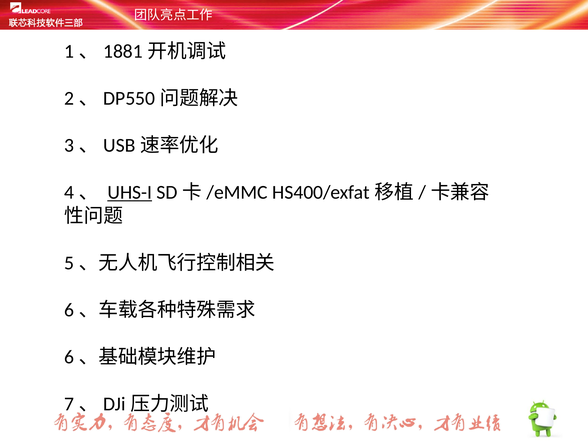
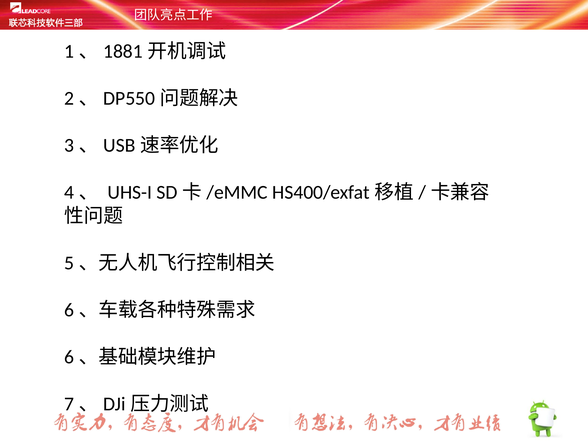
UHS-I underline: present -> none (130, 192)
